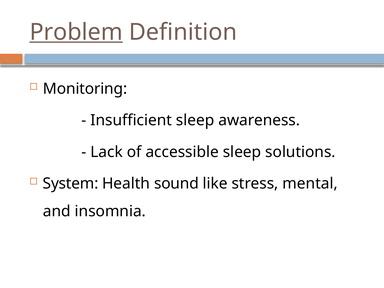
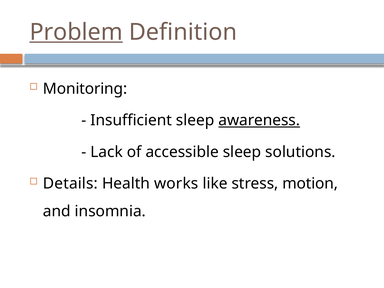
awareness underline: none -> present (259, 120)
System: System -> Details (70, 183)
sound: sound -> works (176, 183)
mental: mental -> motion (310, 183)
